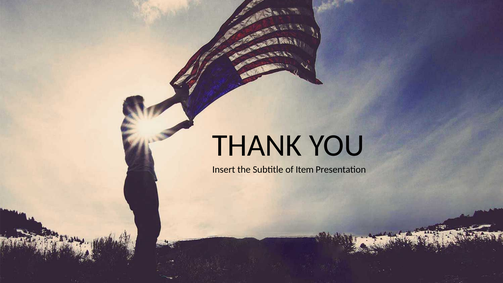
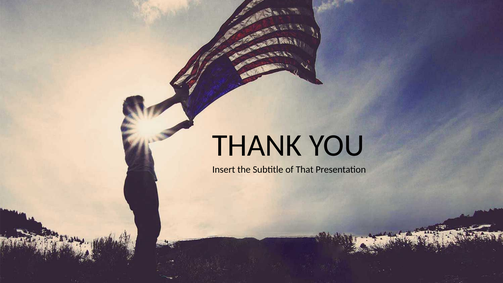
Item: Item -> That (305, 169)
